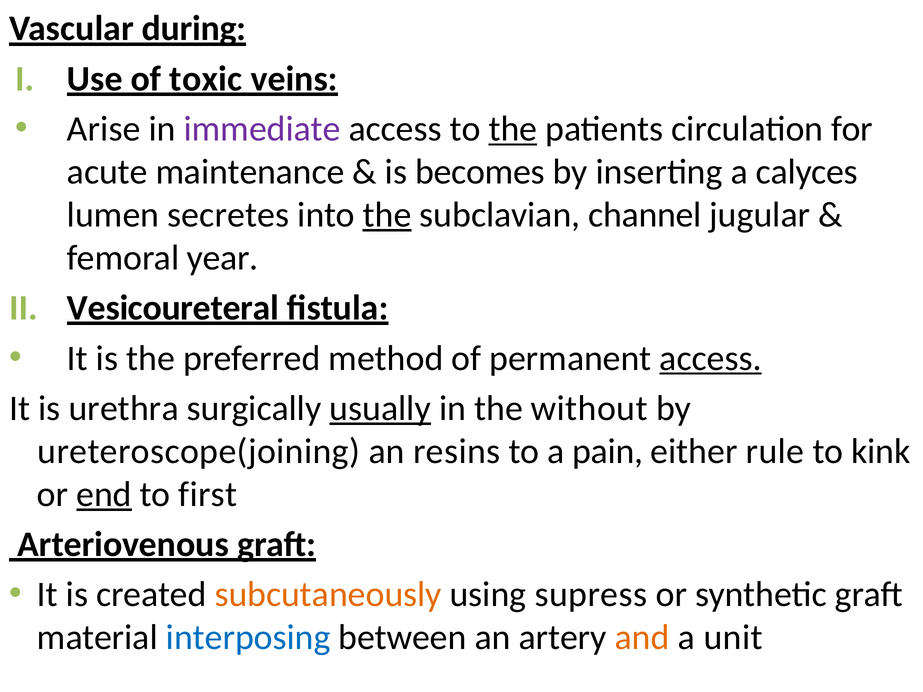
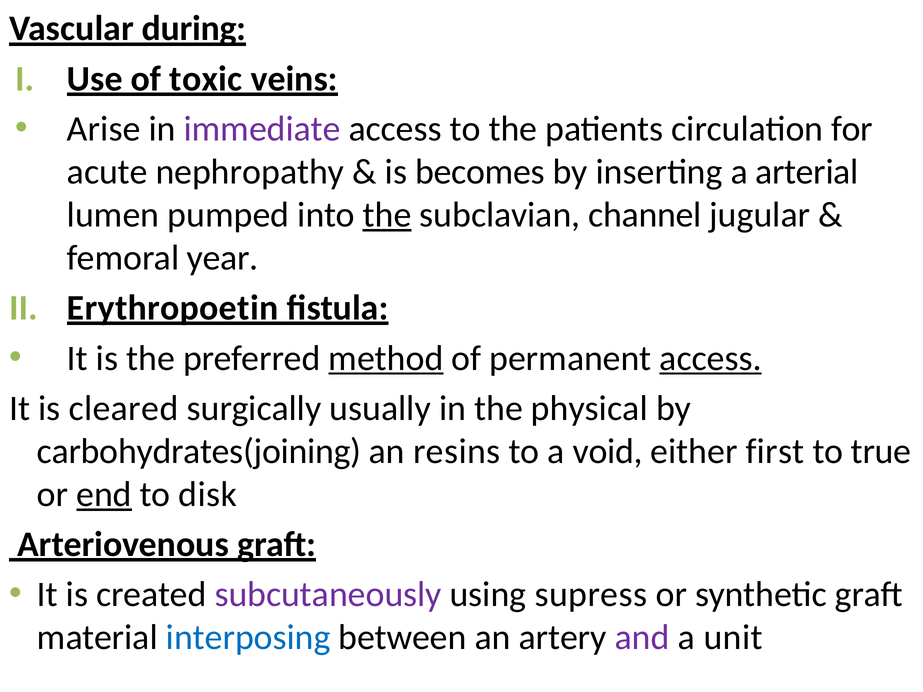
the underline: present -> none (513, 129)
maintenance: maintenance -> nephropathy (250, 172)
calyces: calyces -> arterial (807, 172)
secretes: secretes -> pumped (228, 215)
Vesicoureteral: Vesicoureteral -> Erythropoetin (173, 308)
method underline: none -> present (386, 358)
urethra: urethra -> cleared (124, 408)
usually underline: present -> none (380, 408)
without: without -> physical (589, 408)
ureteroscope(joining: ureteroscope(joining -> carbohydrates(joining (199, 451)
pain: pain -> void (608, 451)
rule: rule -> first (775, 451)
kink: kink -> true (881, 451)
first: first -> disk (208, 494)
subcutaneously colour: orange -> purple (328, 595)
and colour: orange -> purple (642, 638)
